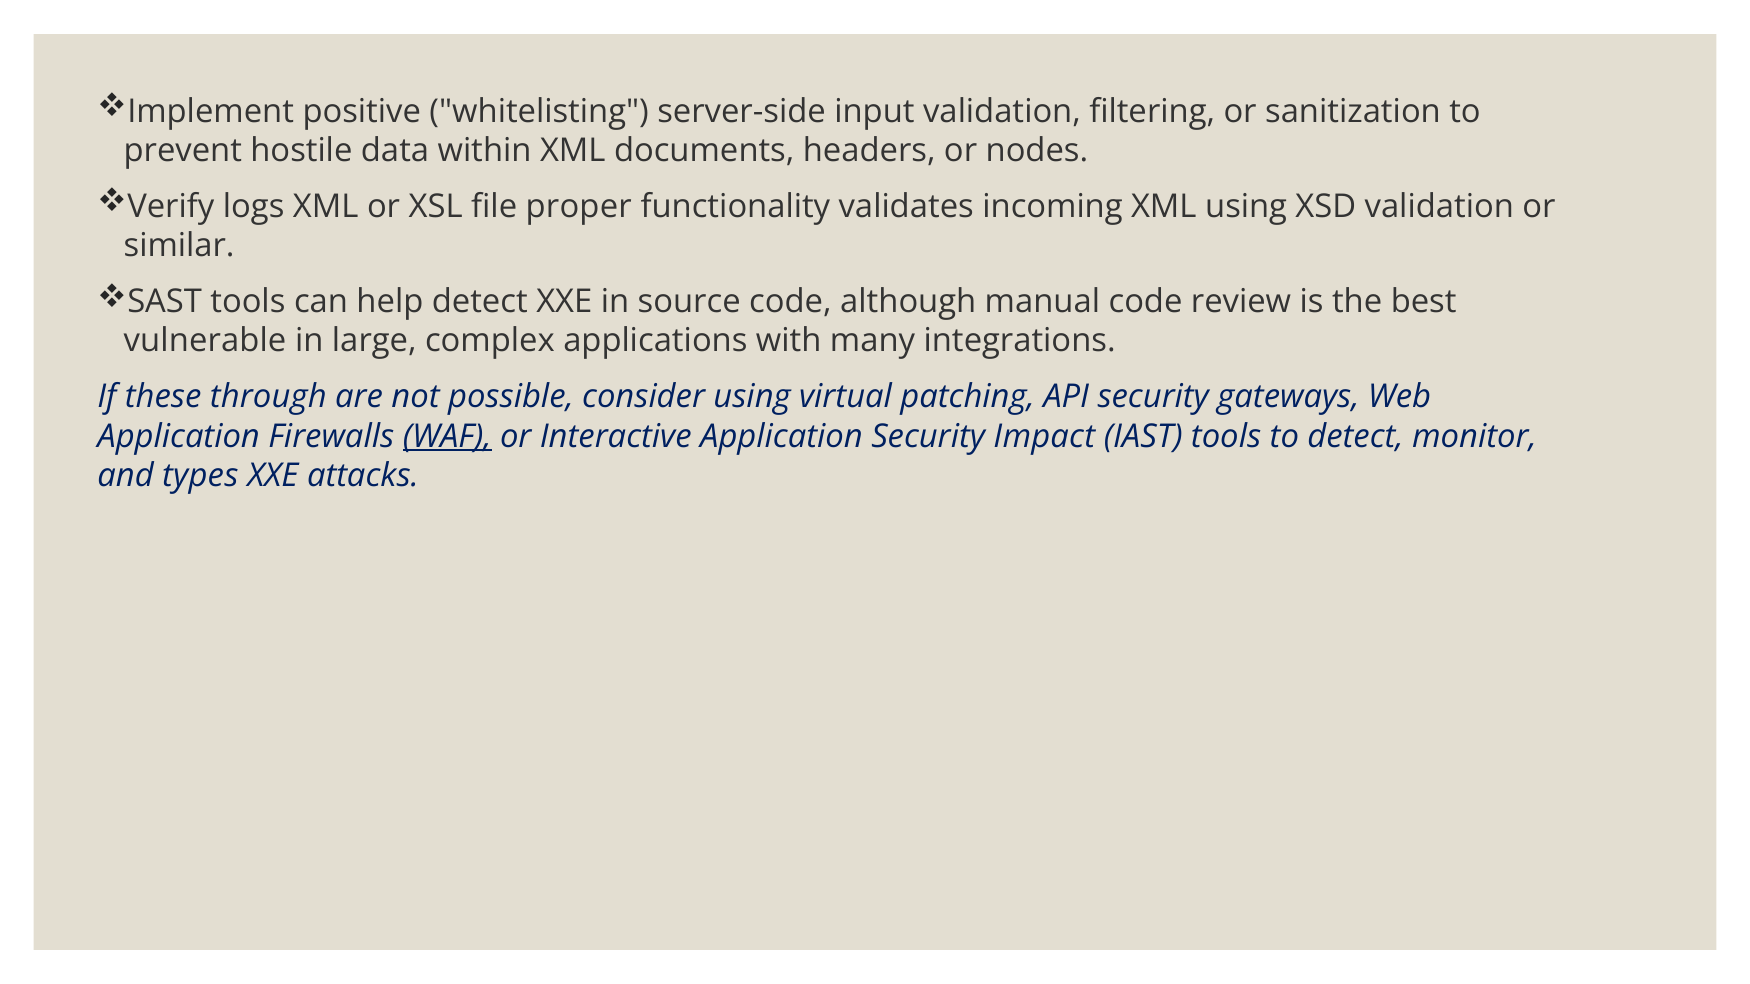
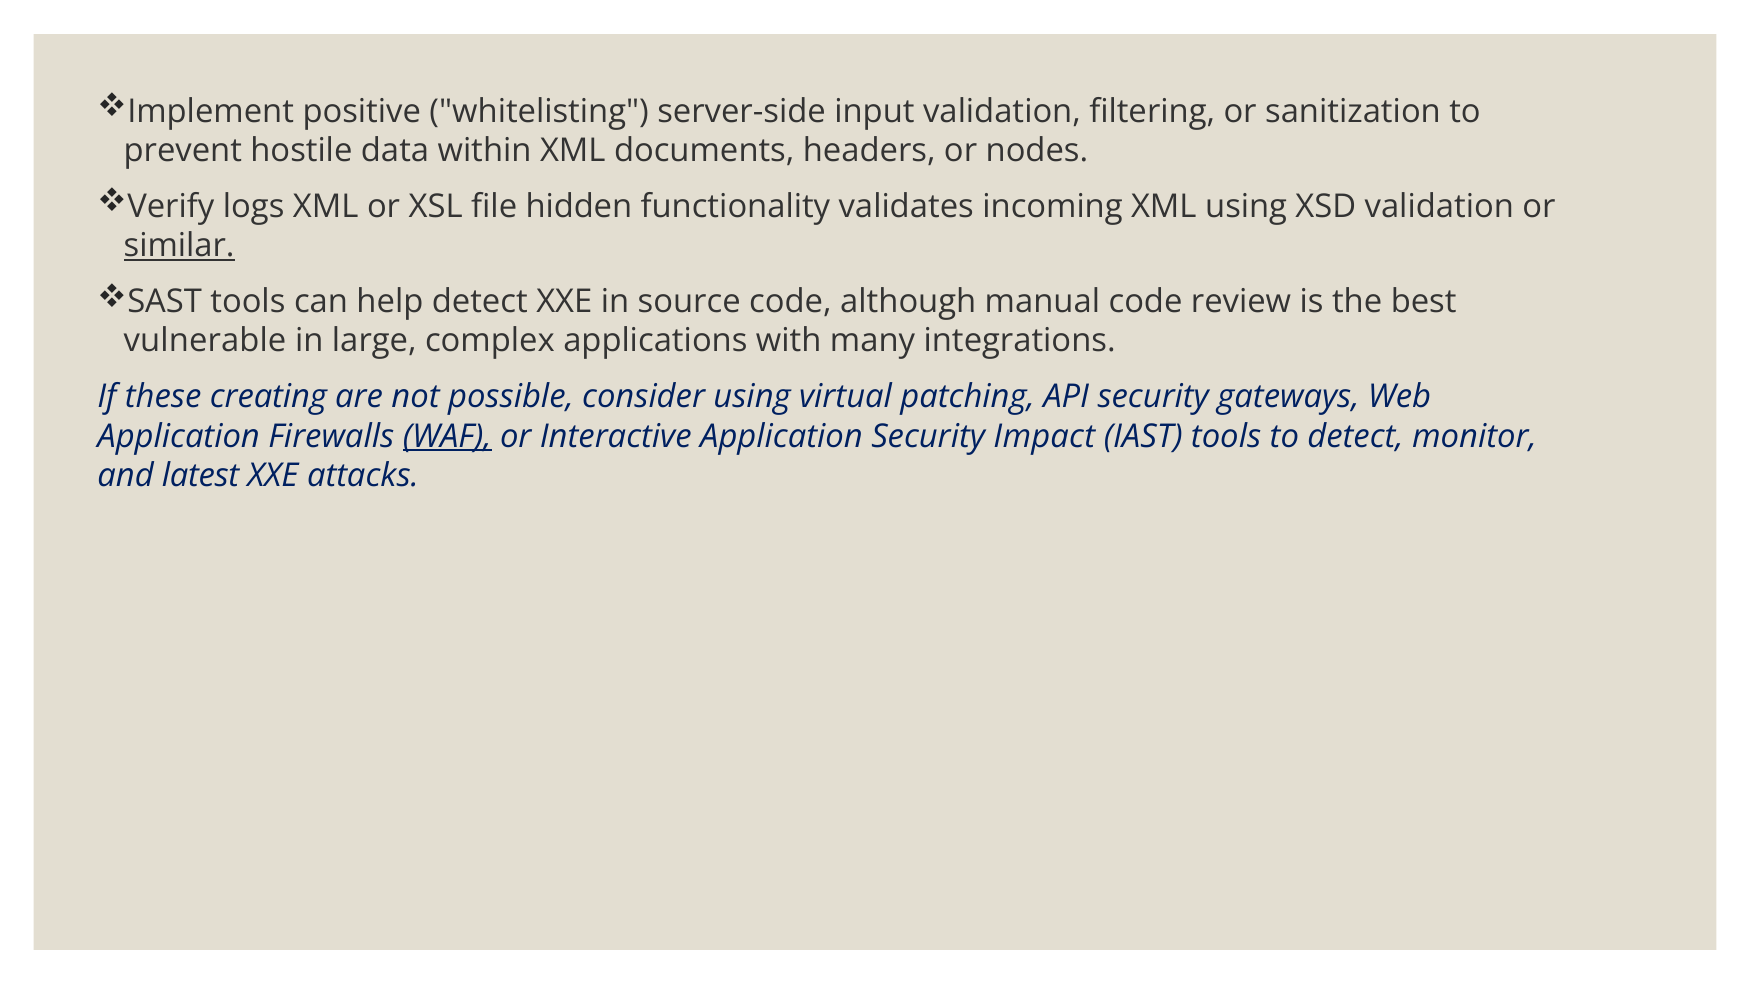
proper: proper -> hidden (579, 207)
similar underline: none -> present (179, 246)
through: through -> creating (268, 397)
types: types -> latest (201, 476)
